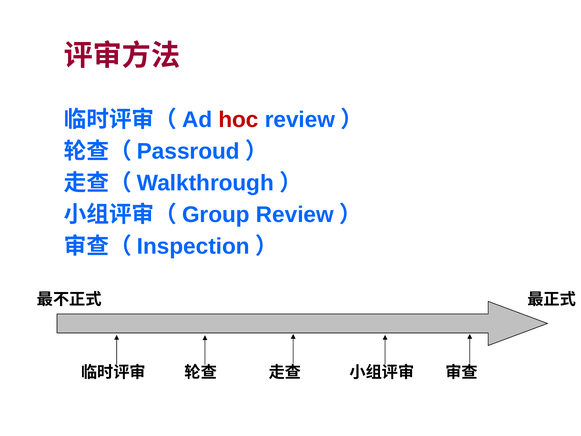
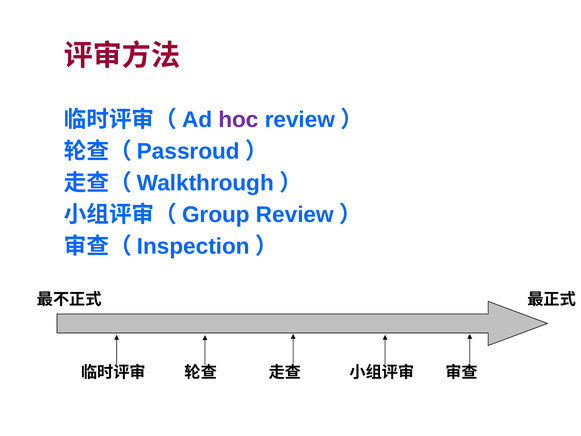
hoc colour: red -> purple (238, 120)
